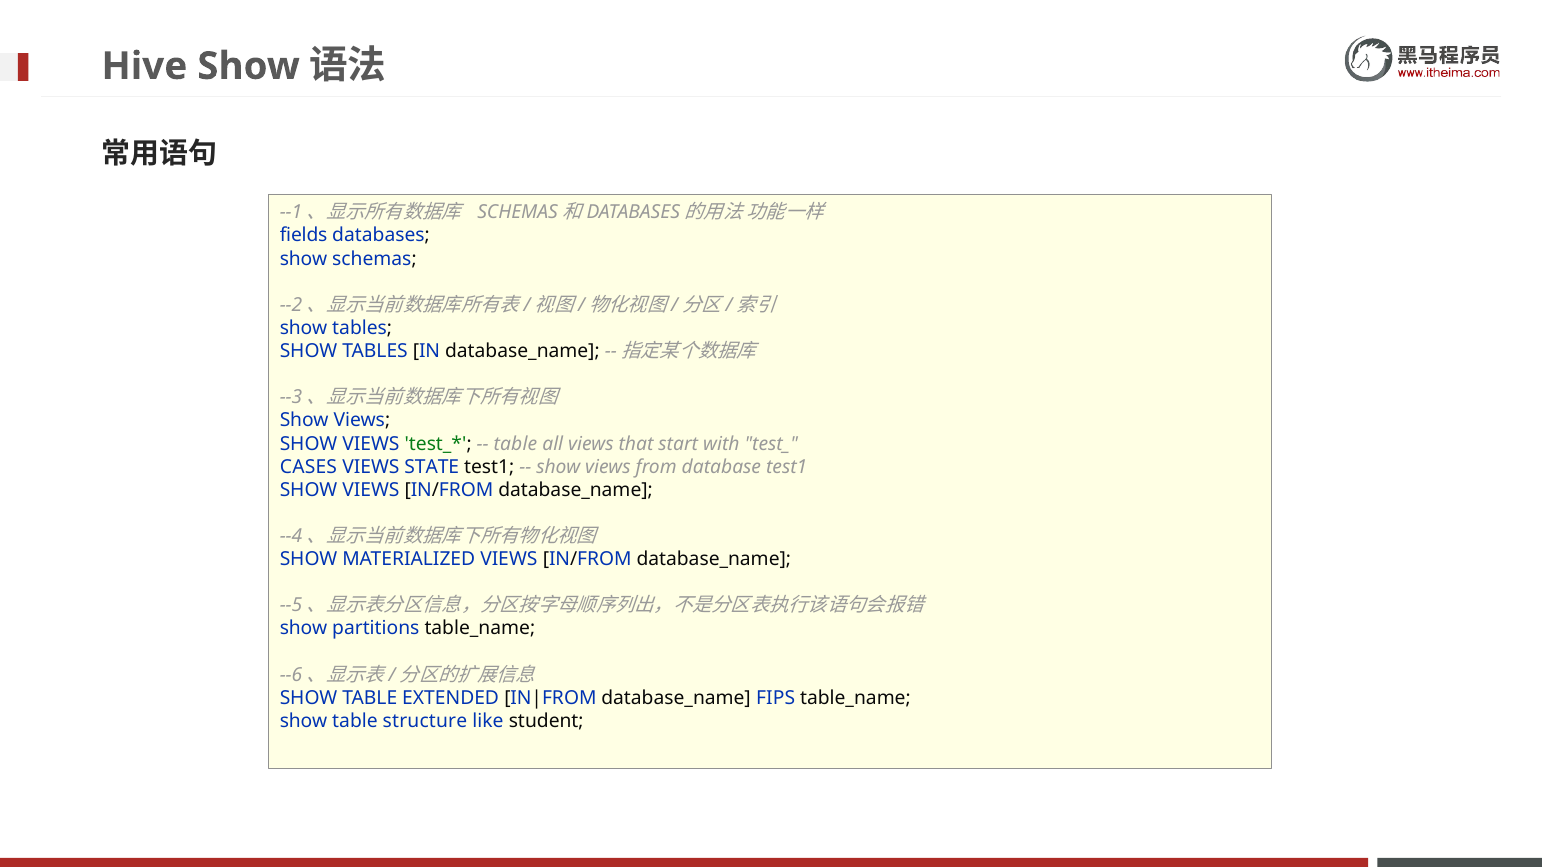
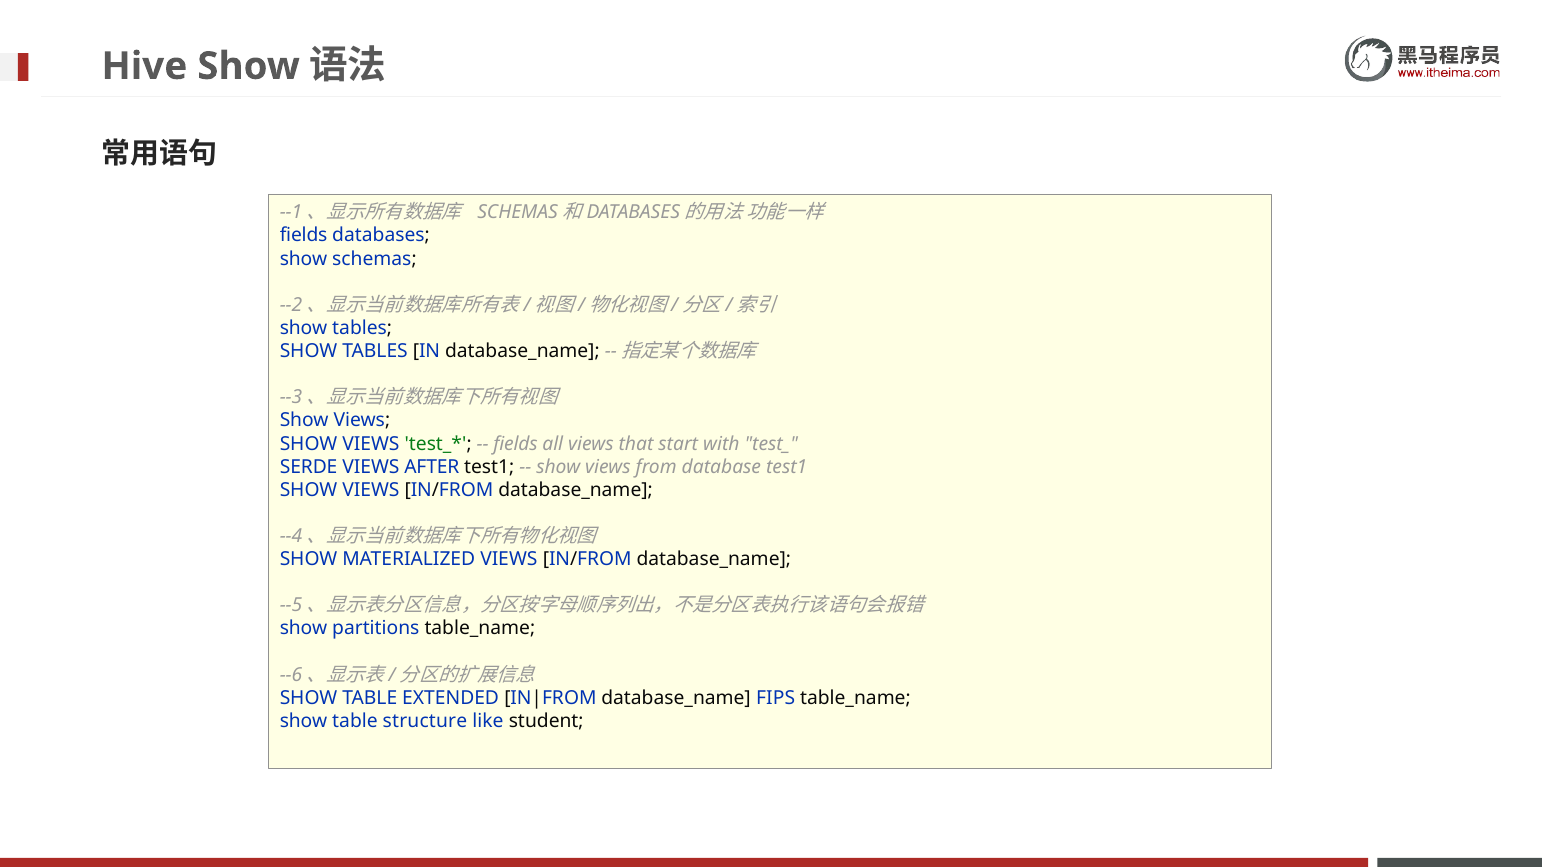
table: table -> fields (516, 444)
CASES: CASES -> SERDE (309, 467)
STATE: STATE -> AFTER (432, 467)
